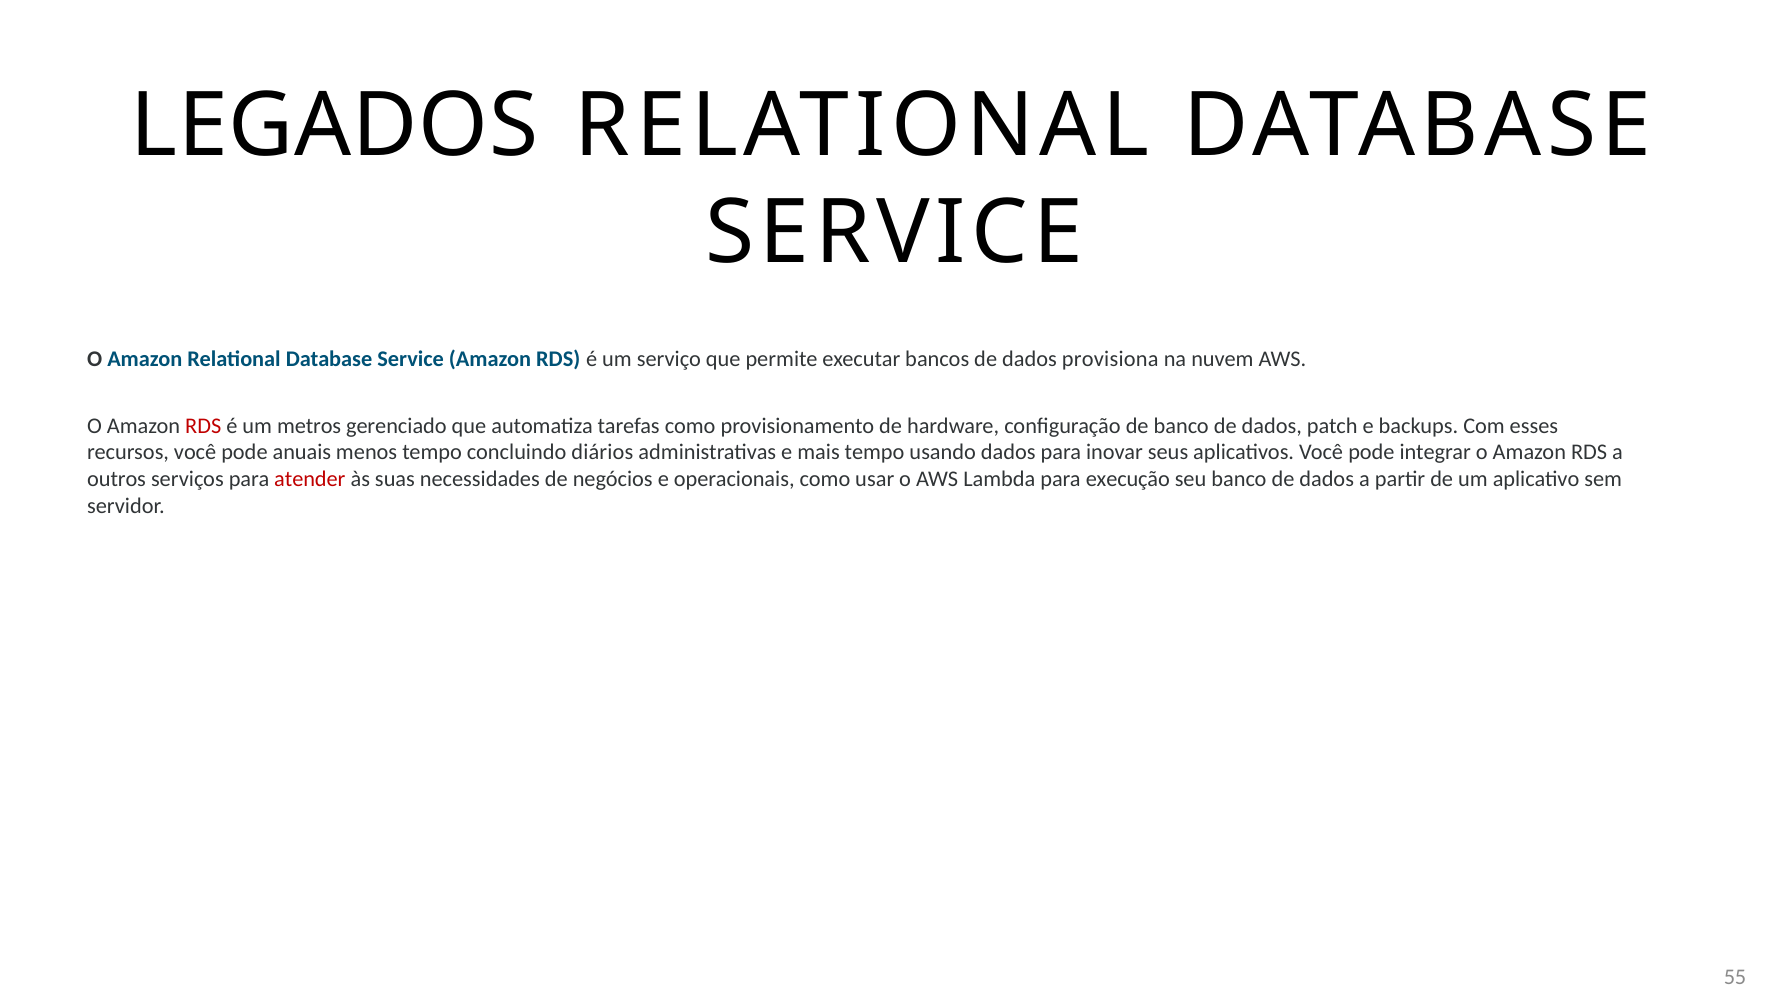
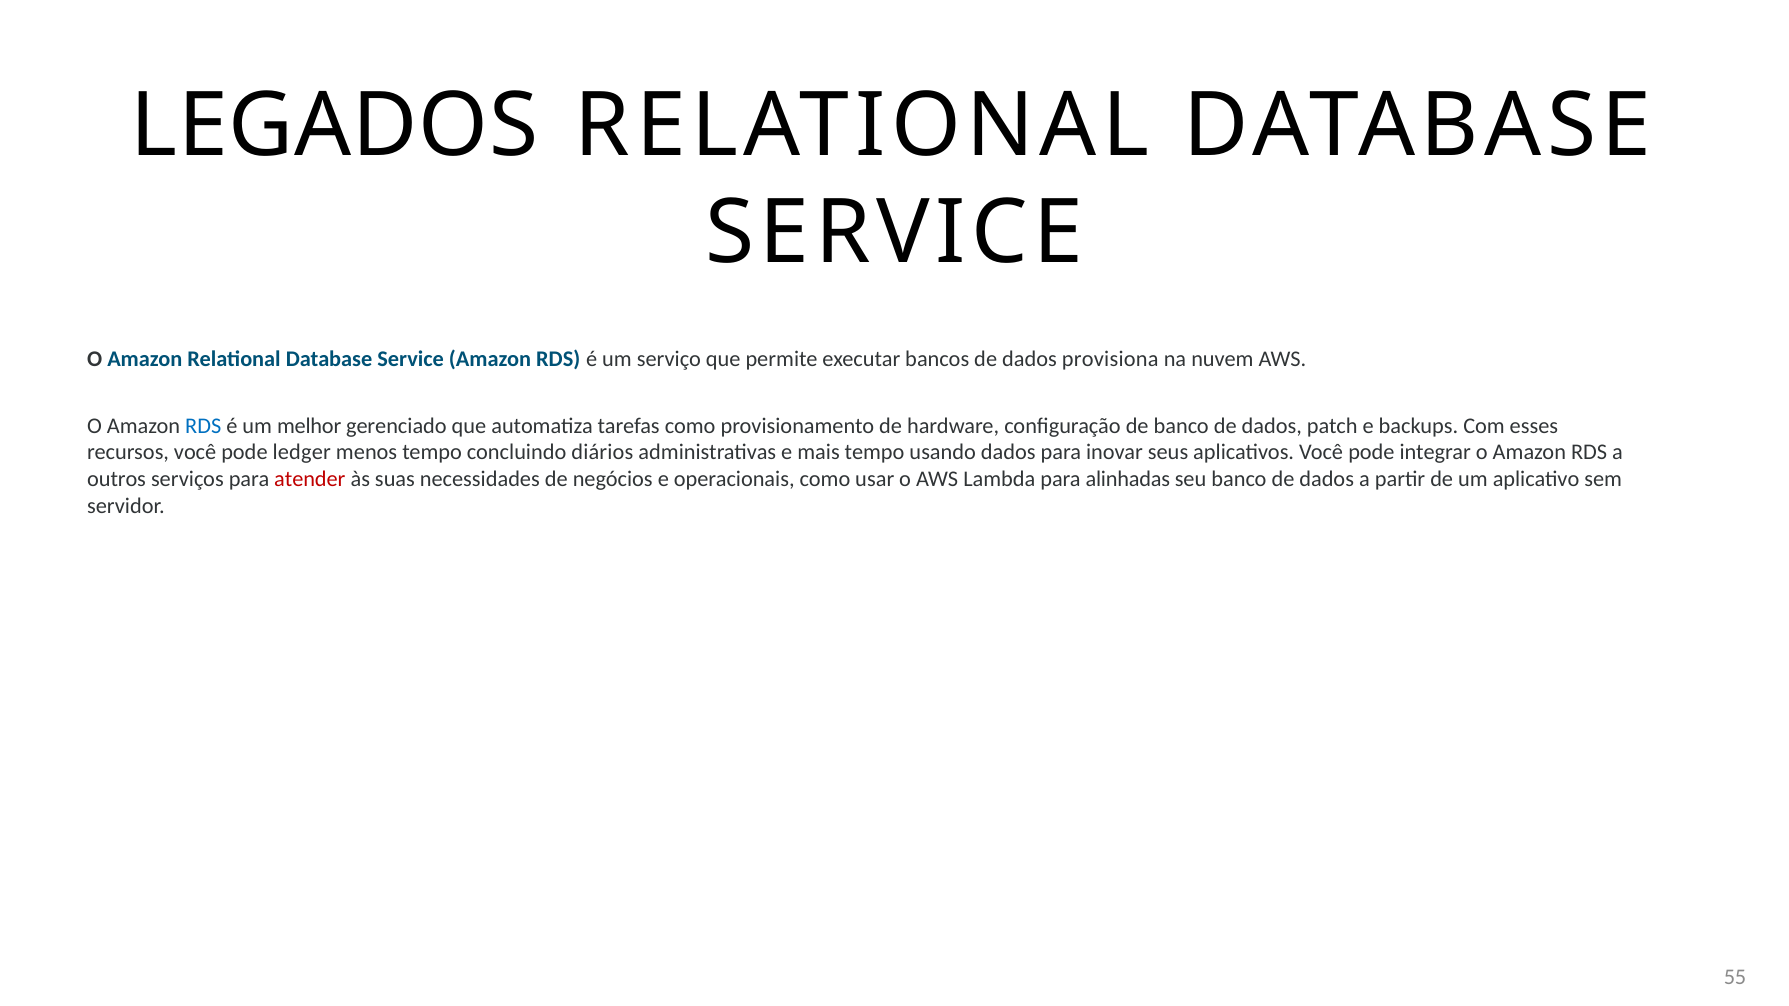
RDS colour: red -> blue (203, 426)
metros: metros -> melhor (309, 426)
anuais: anuais -> ledger (302, 453)
execução: execução -> alinhadas (1128, 480)
